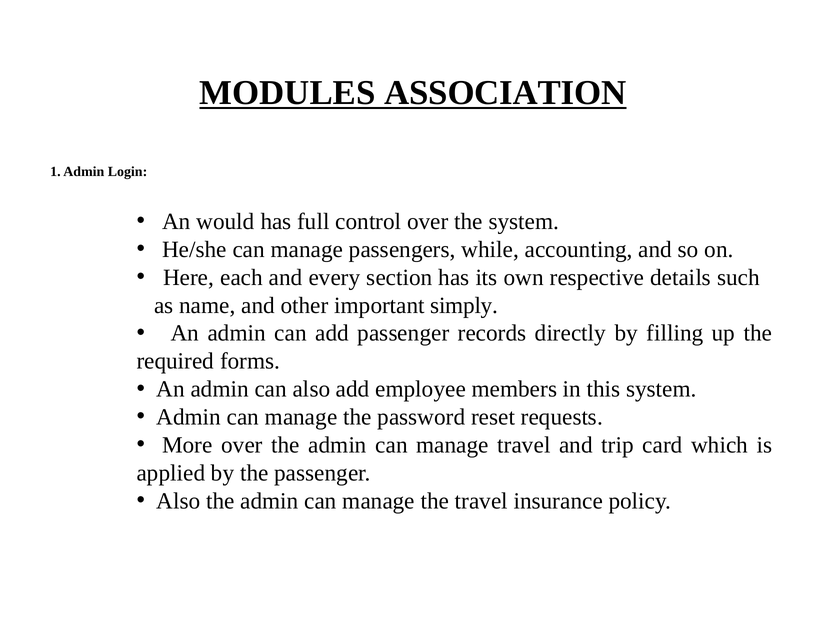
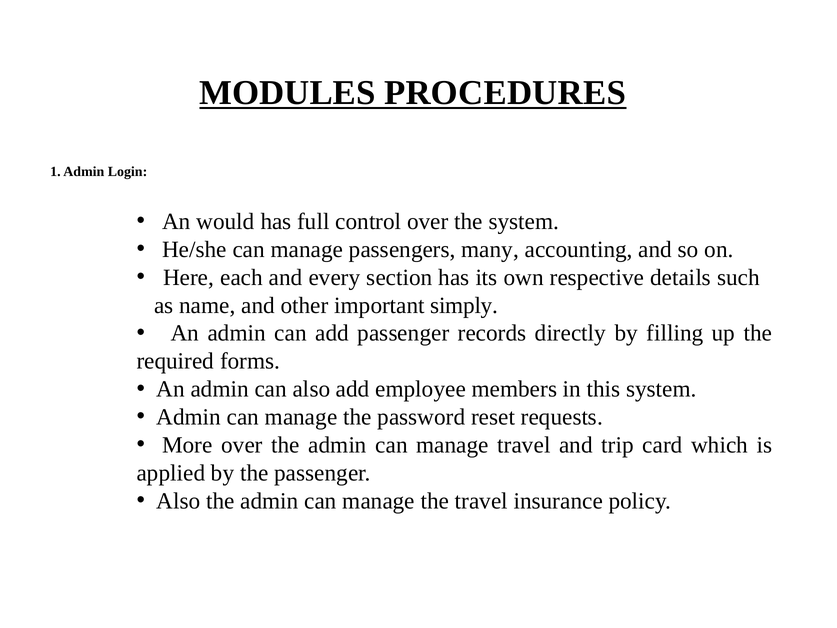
ASSOCIATION: ASSOCIATION -> PROCEDURES (505, 93)
while: while -> many (490, 249)
